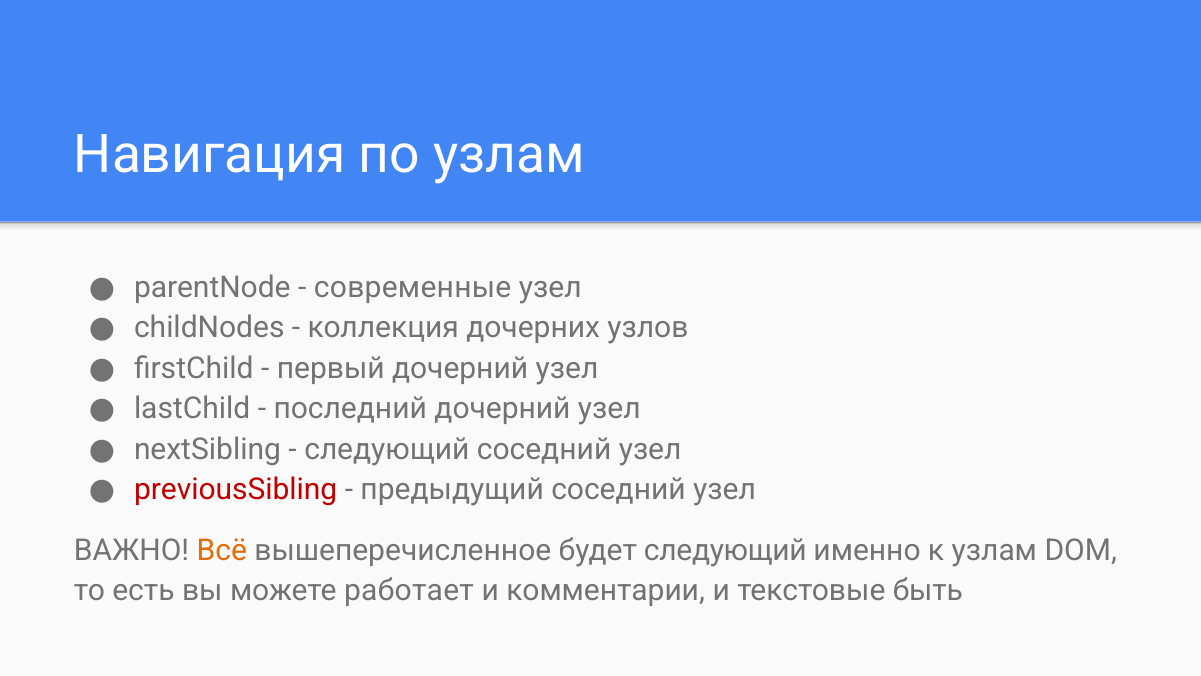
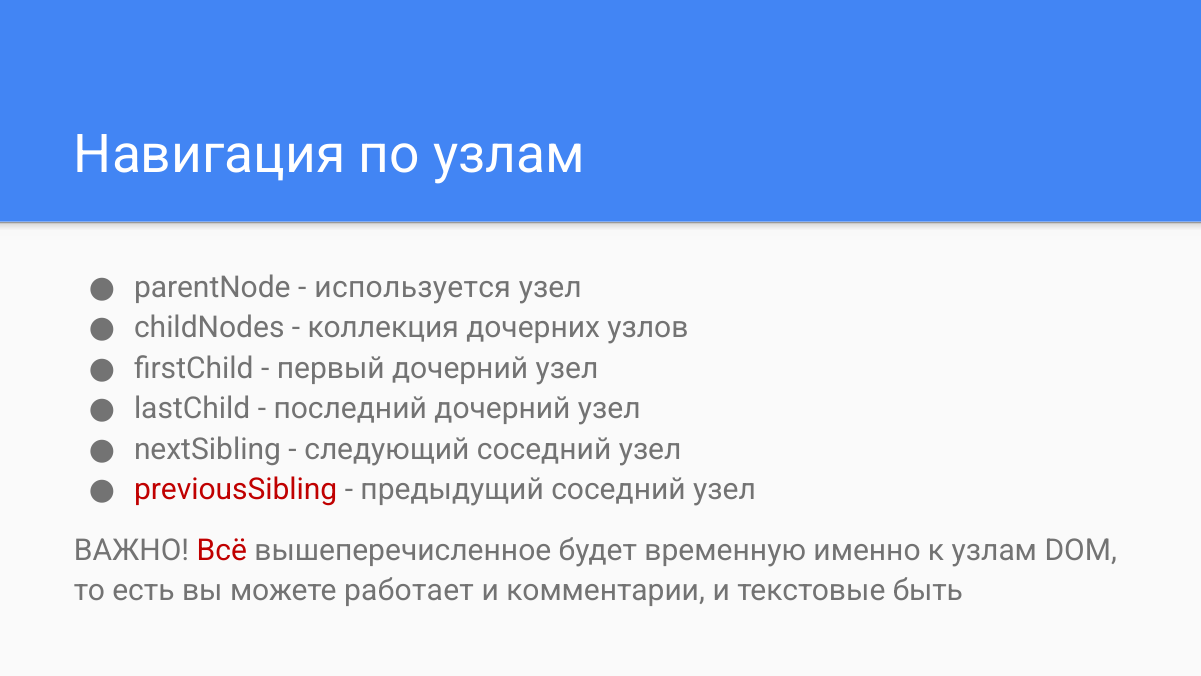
современные: современные -> используется (413, 287)
Всё colour: orange -> red (222, 550)
будет следующий: следующий -> временную (725, 550)
